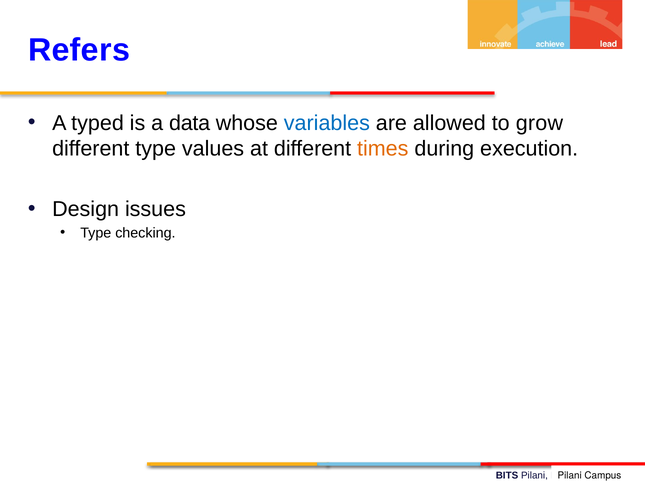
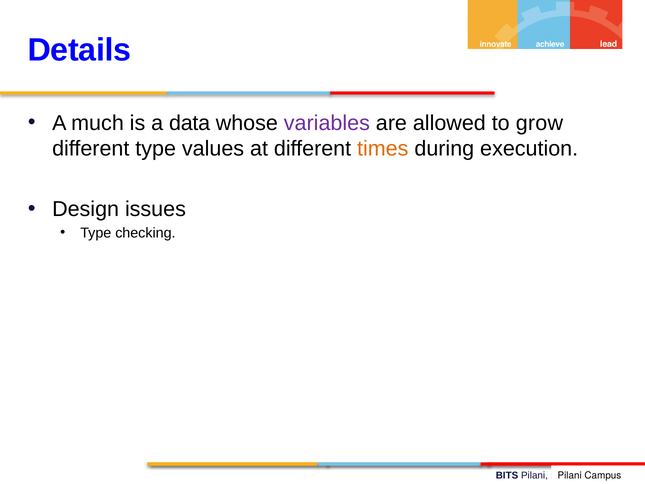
Refers: Refers -> Details (79, 50)
typed: typed -> much (98, 123)
variables colour: blue -> purple (327, 123)
